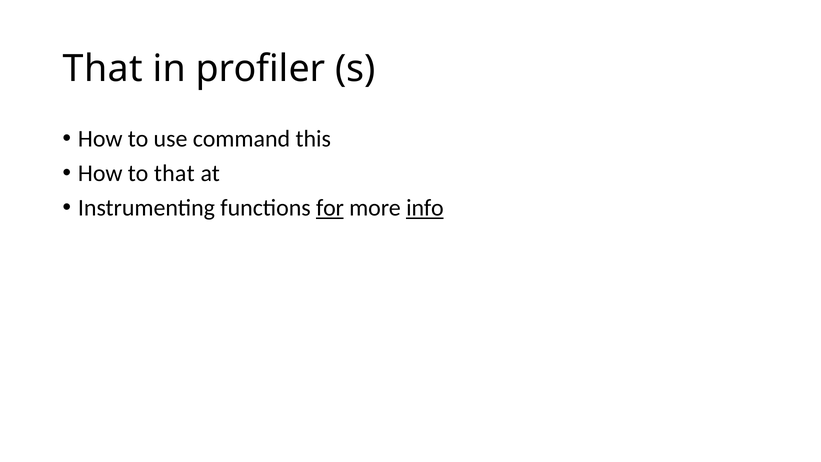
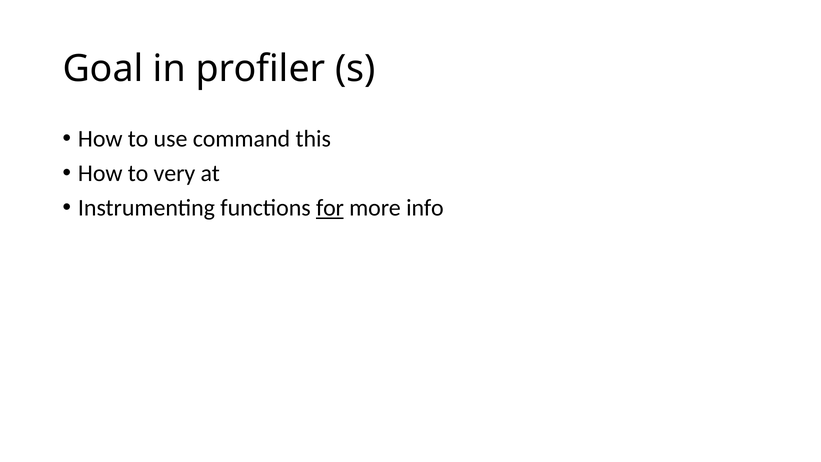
That: That -> Goal (103, 69)
to that: that -> very (174, 173)
info underline: present -> none (425, 208)
